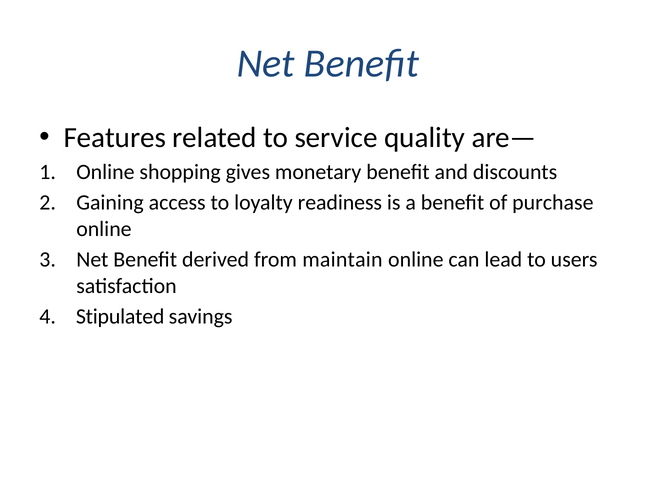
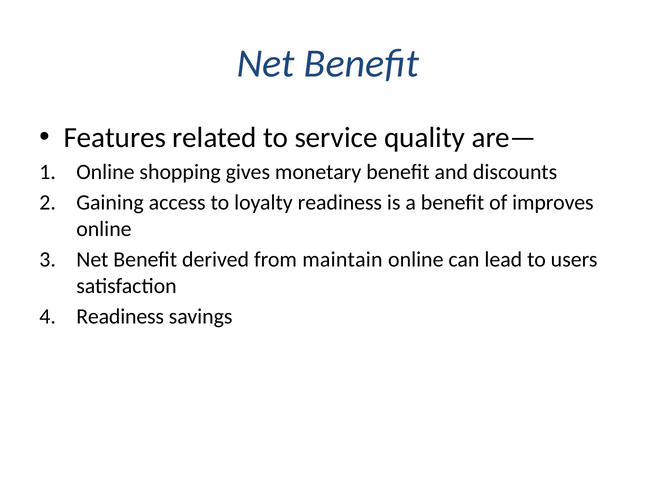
purchase: purchase -> improves (553, 203)
Stipulated: Stipulated -> Readiness (120, 316)
